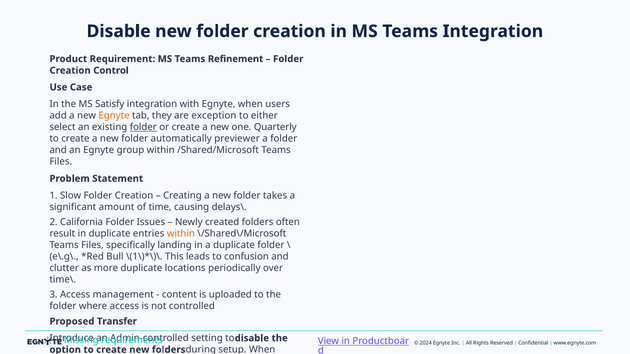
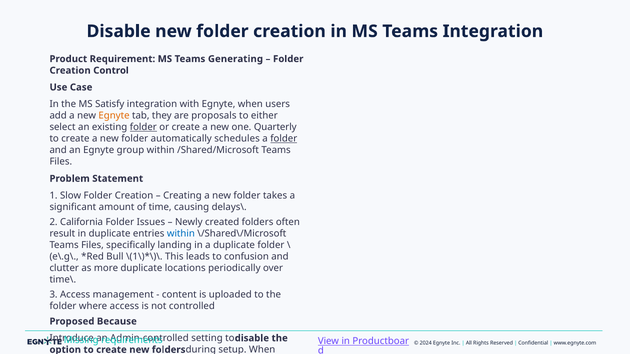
Refinement: Refinement -> Generating (235, 59)
exception: exception -> proposals (214, 116)
previewer: previewer -> schedules (237, 139)
folder underline: none -> present (284, 139)
within colour: orange -> blue (181, 234)
Transfer: Transfer -> Because (117, 322)
